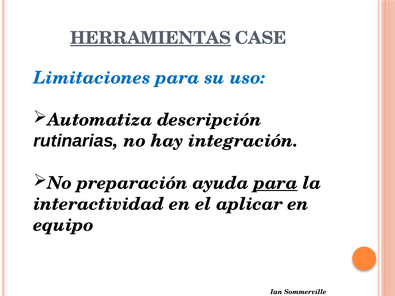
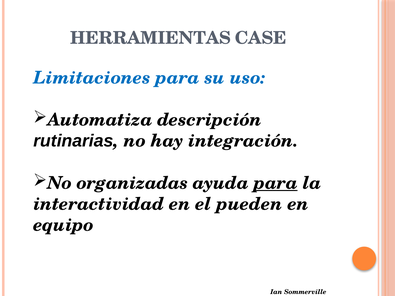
HERRAMIENTAS underline: present -> none (151, 38)
preparación: preparación -> organizadas (132, 183)
aplicar: aplicar -> pueden (249, 204)
